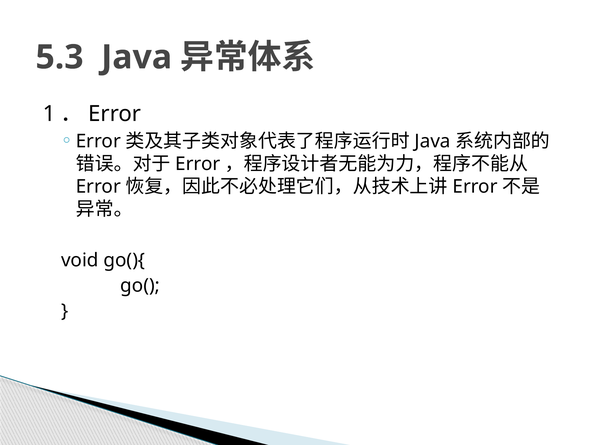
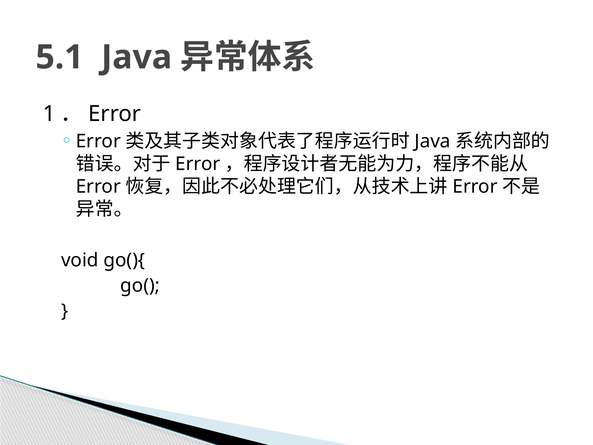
5.3: 5.3 -> 5.1 (60, 57)
